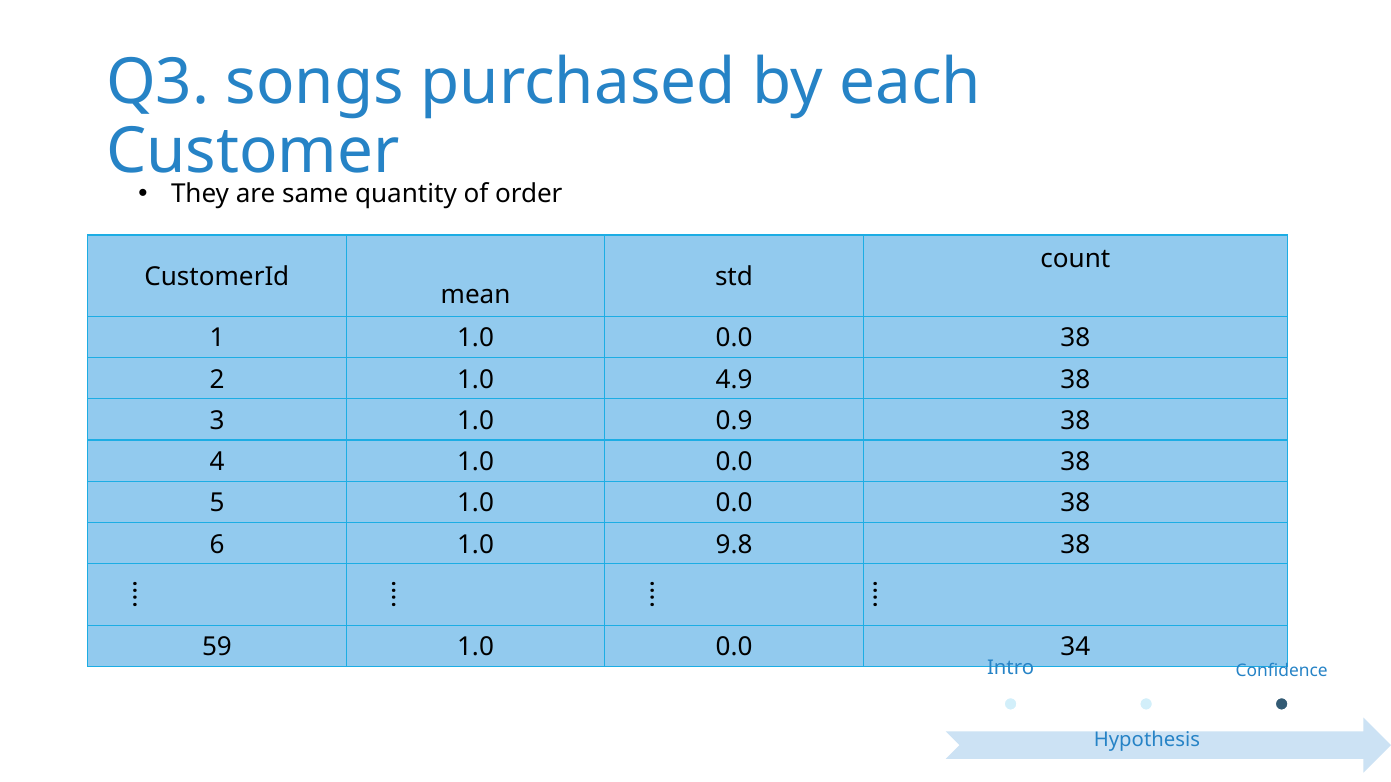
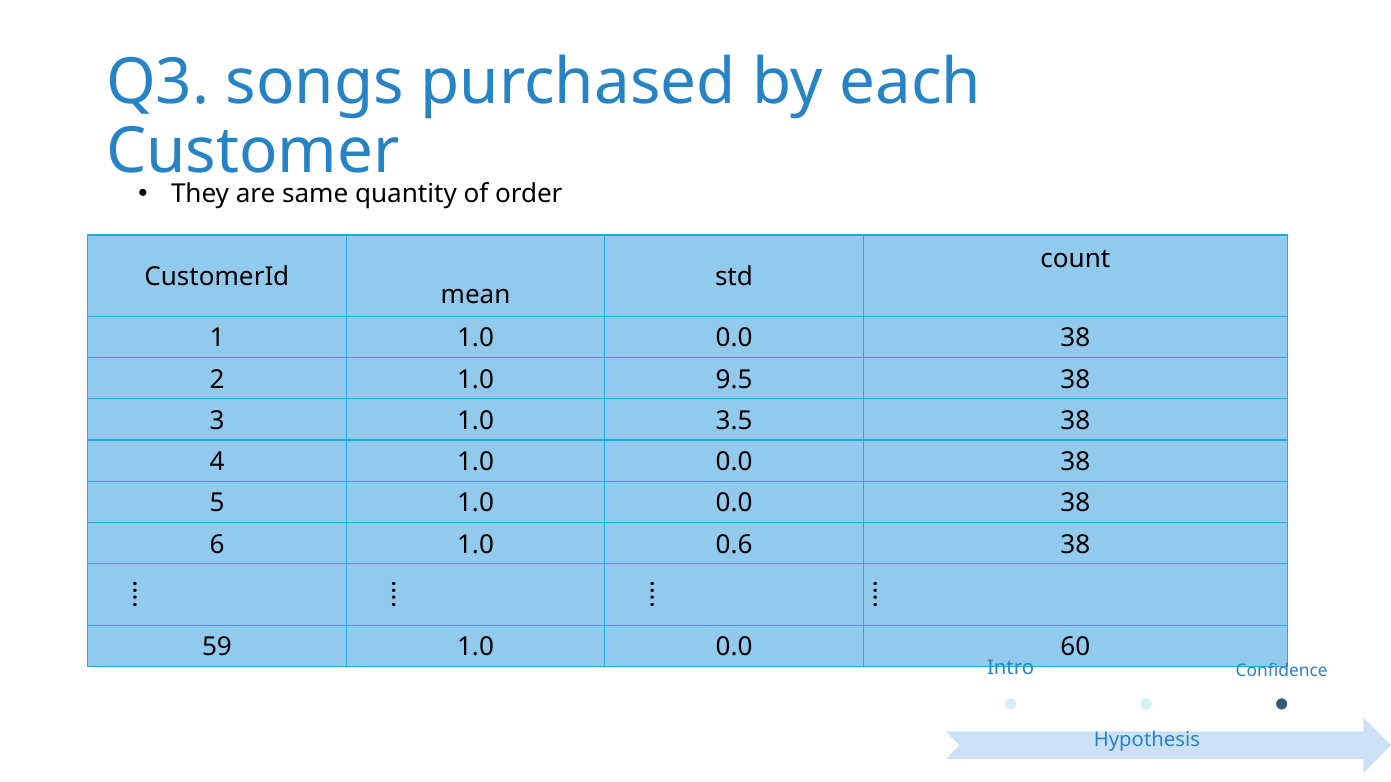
4.9: 4.9 -> 9.5 (734, 380)
0.9: 0.9 -> 3.5 (734, 421)
9.8: 9.8 -> 0.6 (734, 545)
34: 34 -> 60 (1075, 648)
